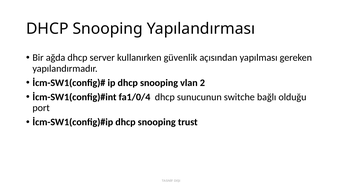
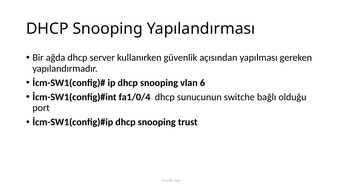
2: 2 -> 6 (202, 83)
